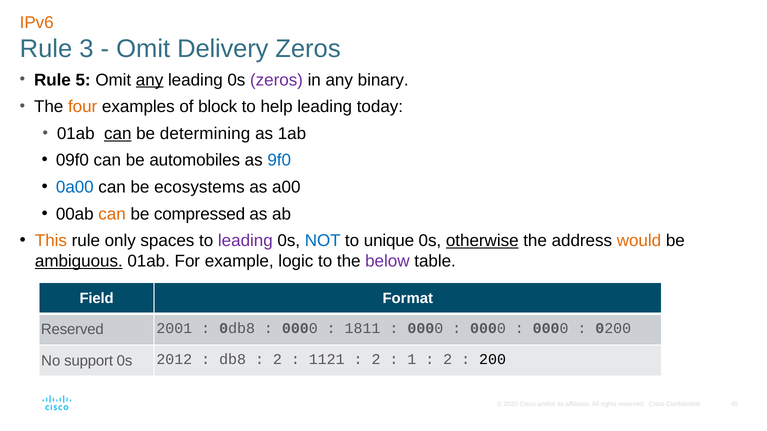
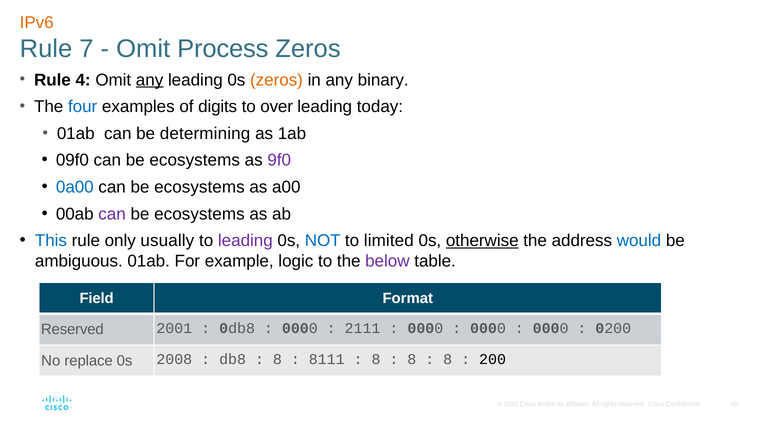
3: 3 -> 7 (86, 49)
Delivery: Delivery -> Process (223, 49)
5: 5 -> 4 (83, 80)
zeros colour: purple -> orange (277, 80)
four colour: orange -> blue (83, 107)
block: block -> digits (218, 107)
help: help -> over (277, 107)
can underline: present -> none (118, 134)
09f0 can be automobiles: automobiles -> ecosystems (195, 161)
9f0 colour: blue -> purple (279, 161)
can colour: orange -> purple (112, 214)
compressed: compressed -> ecosystems (199, 214)
This colour: orange -> blue (51, 241)
spaces: spaces -> usually (167, 241)
unique: unique -> limited (389, 241)
would colour: orange -> blue (639, 241)
ambiguous underline: present -> none (79, 262)
1811: 1811 -> 2111 (362, 329)
support: support -> replace (89, 361)
2012: 2012 -> 2008 (174, 360)
2: 2 -> 8 (277, 360)
1121: 1121 -> 8111 (327, 360)
2: 2 -> 8 (376, 360)
1: 1 -> 8 (412, 360)
2: 2 -> 8 (448, 360)
